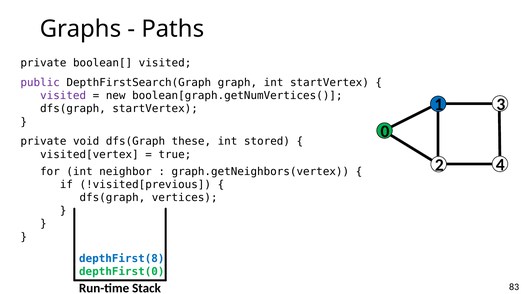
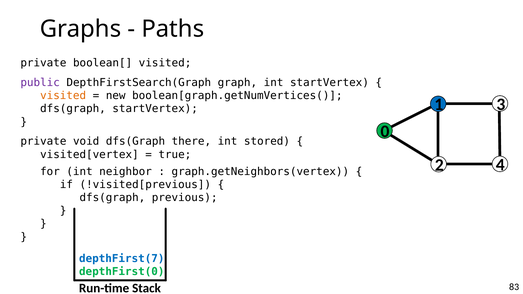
visited colour: purple -> orange (63, 96)
these: these -> there (191, 141)
vertices: vertices -> previous (185, 198)
depthFirst(8: depthFirst(8 -> depthFirst(7 (122, 259)
